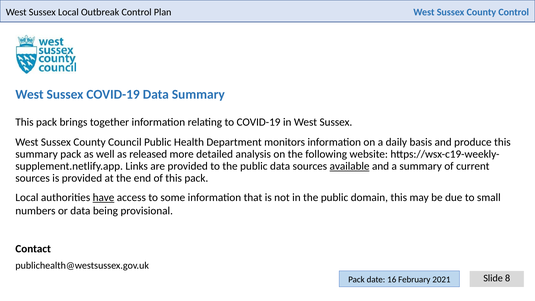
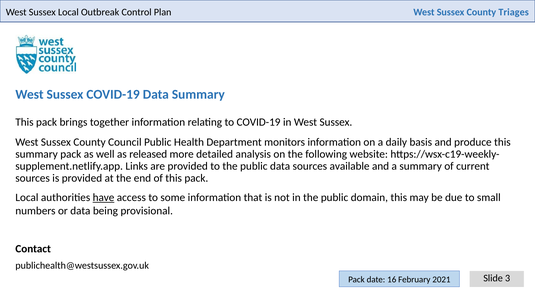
County Control: Control -> Triages (514, 12)
available underline: present -> none (350, 166)
8: 8 -> 3 (508, 278)
